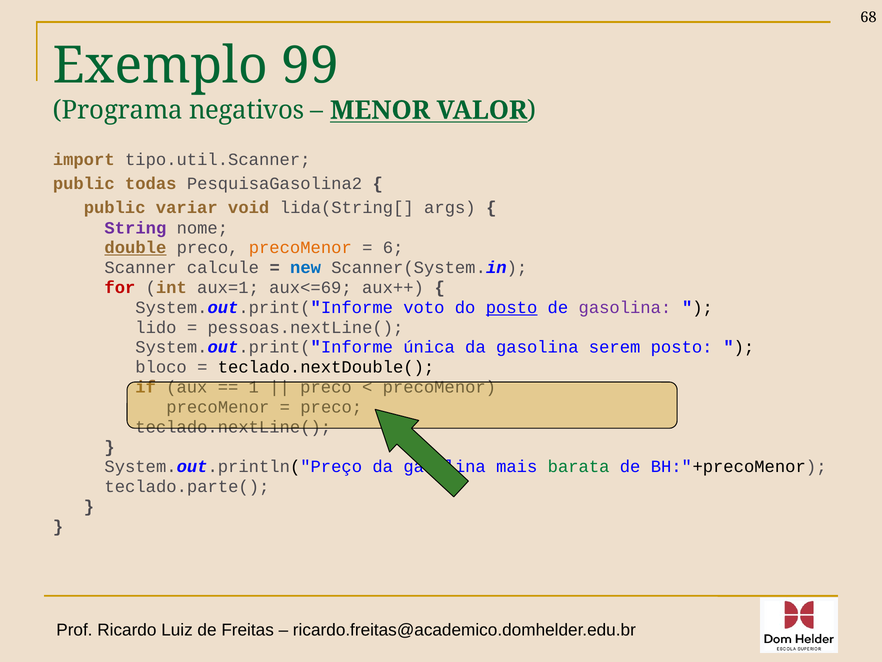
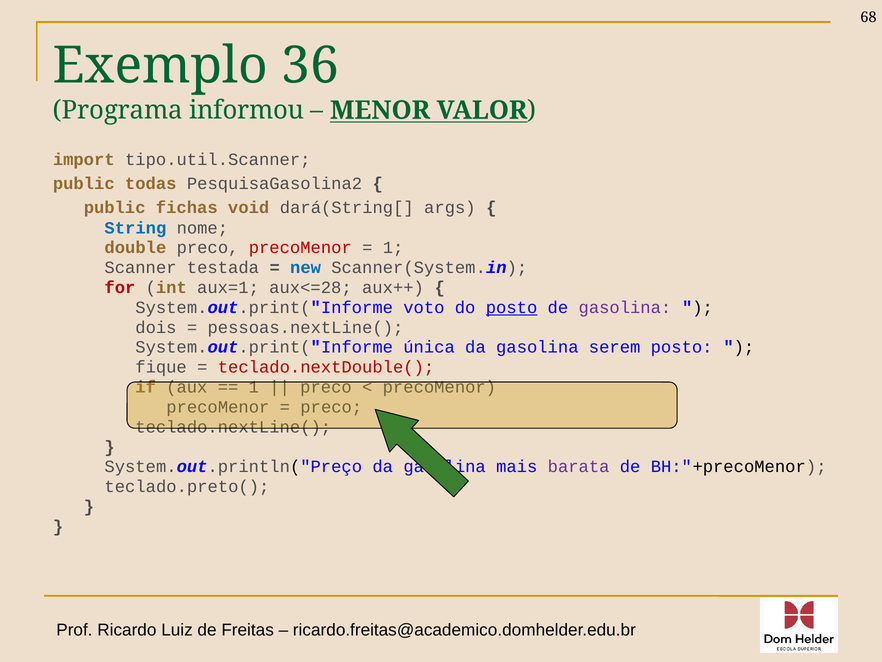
99: 99 -> 36 (310, 66)
negativos: negativos -> informou (247, 110)
variar: variar -> fichas (187, 208)
lida(String[: lida(String[ -> dará(String[ (347, 208)
String colour: purple -> blue (135, 228)
double underline: present -> none (135, 248)
precoMenor colour: orange -> red (300, 248)
6: 6 -> 1 (393, 248)
calcule: calcule -> testada (223, 267)
aux<=69: aux<=69 -> aux<=28 (310, 287)
lido: lido -> dois (156, 327)
bloco: bloco -> fique (161, 367)
teclado.nextDouble( colour: black -> red (326, 367)
barata colour: green -> purple (579, 466)
teclado.parte(: teclado.parte( -> teclado.preto( (187, 486)
